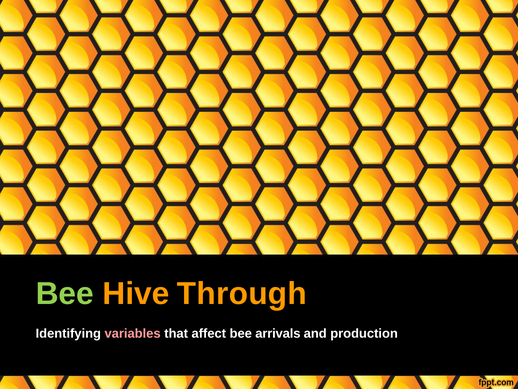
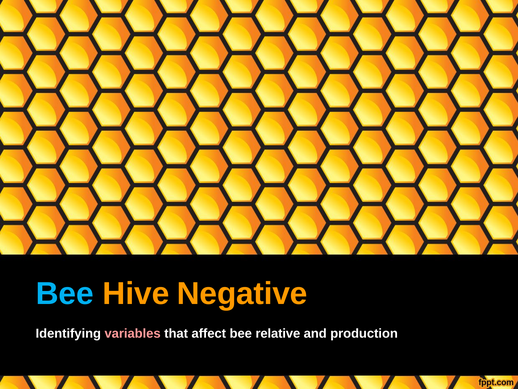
Bee colour: light green -> light blue (65, 293)
Through: Through -> Negative (242, 293)
arrivals: arrivals -> relative (278, 333)
